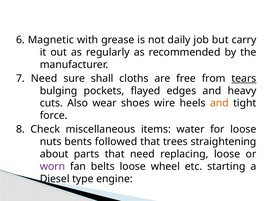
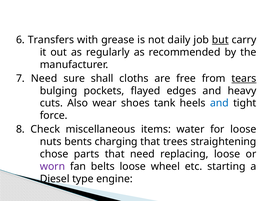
Magnetic: Magnetic -> Transfers (51, 40)
but underline: none -> present (220, 40)
wire: wire -> tank (165, 103)
and colour: orange -> blue (219, 103)
followed: followed -> charging (116, 142)
about: about -> chose (54, 154)
